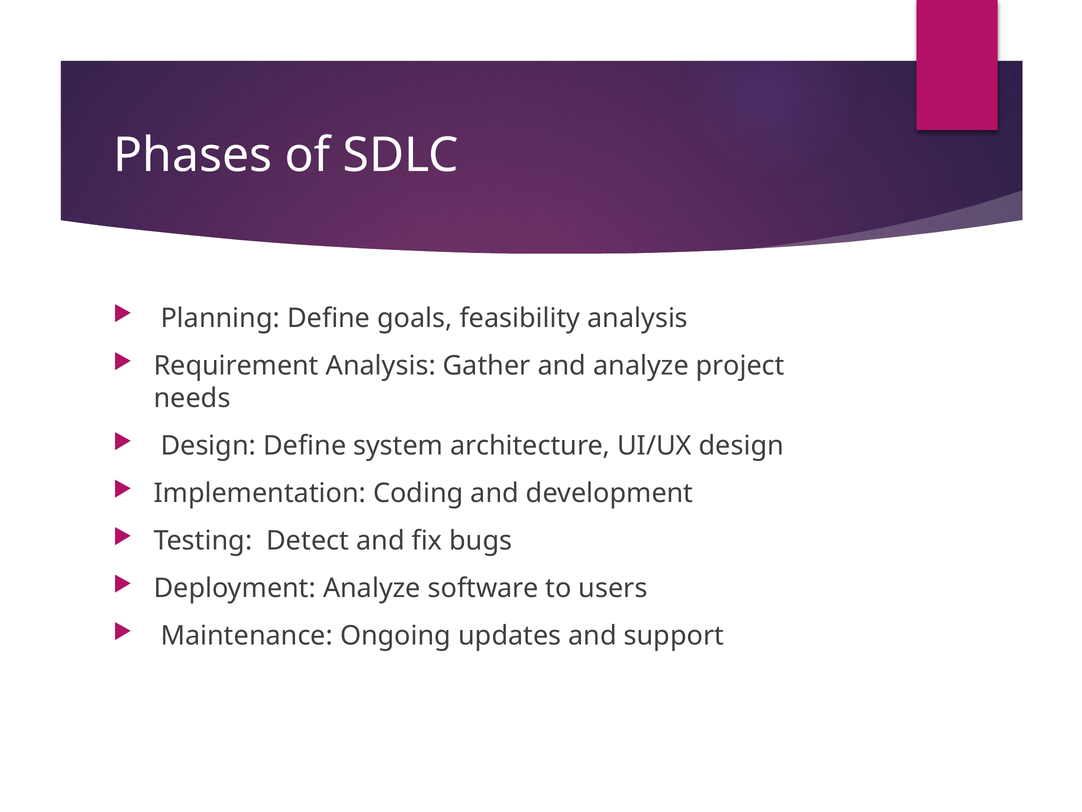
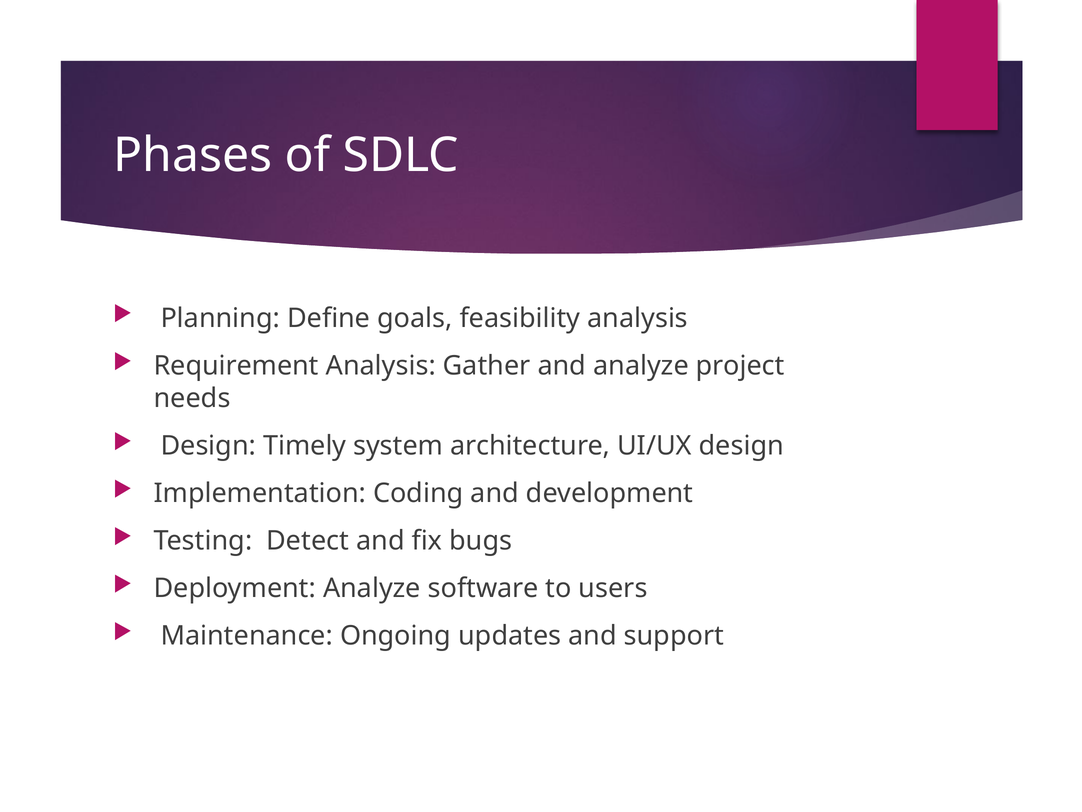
Design Define: Define -> Timely (305, 446)
